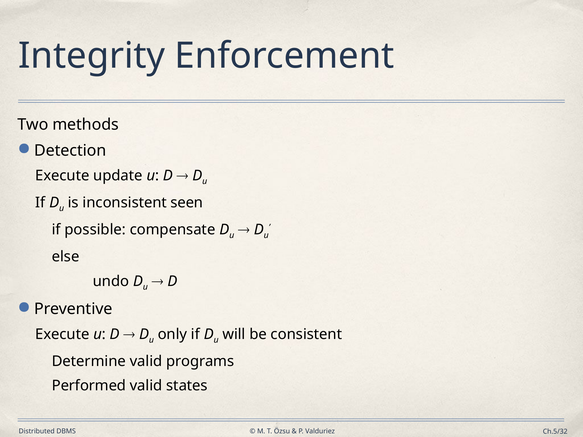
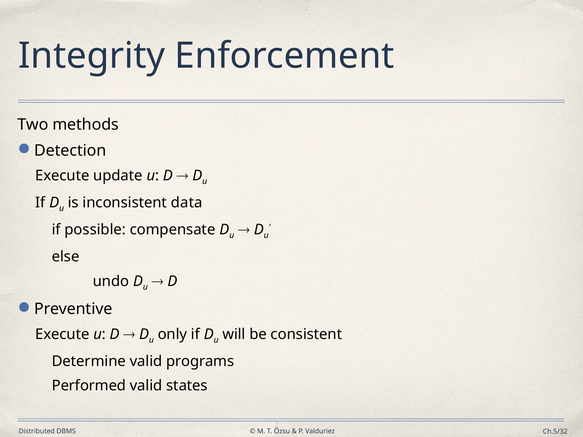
seen: seen -> data (187, 203)
